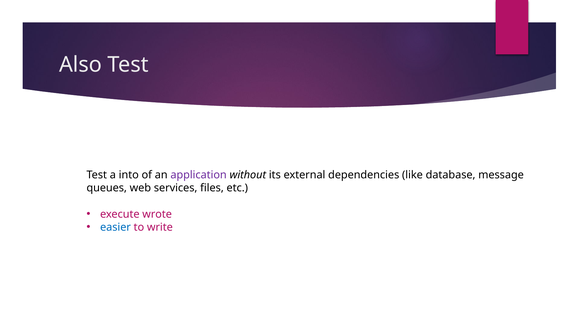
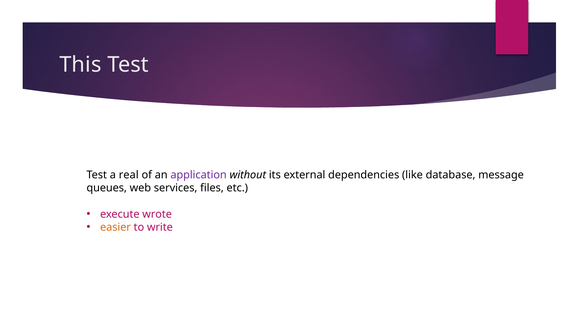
Also: Also -> This (80, 65)
into: into -> real (129, 175)
easier colour: blue -> orange (115, 227)
